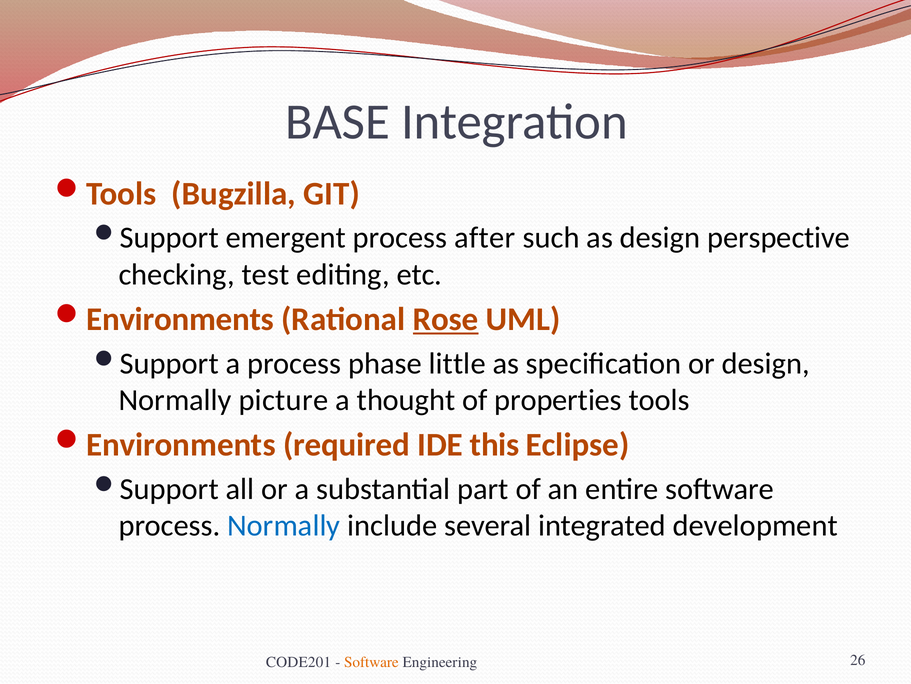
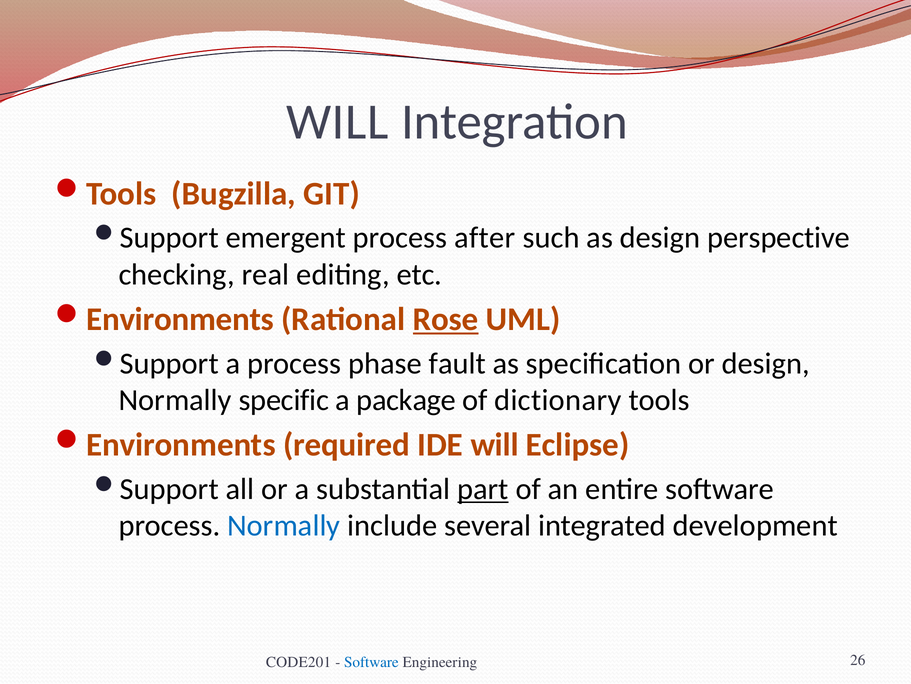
BASE: BASE -> WILL (337, 122)
test: test -> real (265, 274)
little: little -> fault (457, 363)
picture: picture -> specific (284, 400)
thought: thought -> package (406, 400)
properties: properties -> dictionary (558, 400)
IDE this: this -> will (495, 445)
part underline: none -> present (483, 489)
Software colour: orange -> blue (371, 662)
